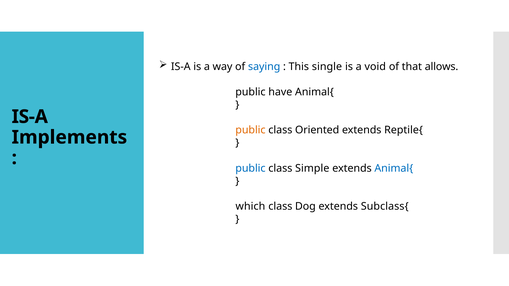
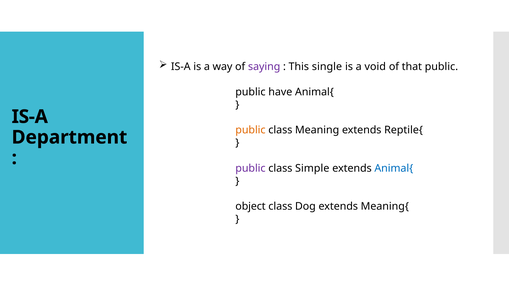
saying colour: blue -> purple (264, 67)
that allows: allows -> public (441, 67)
Oriented: Oriented -> Meaning (317, 130)
Implements: Implements -> Department (69, 137)
public colour: blue -> purple (250, 168)
which: which -> object (251, 207)
Subclass{: Subclass{ -> Meaning{ (385, 207)
